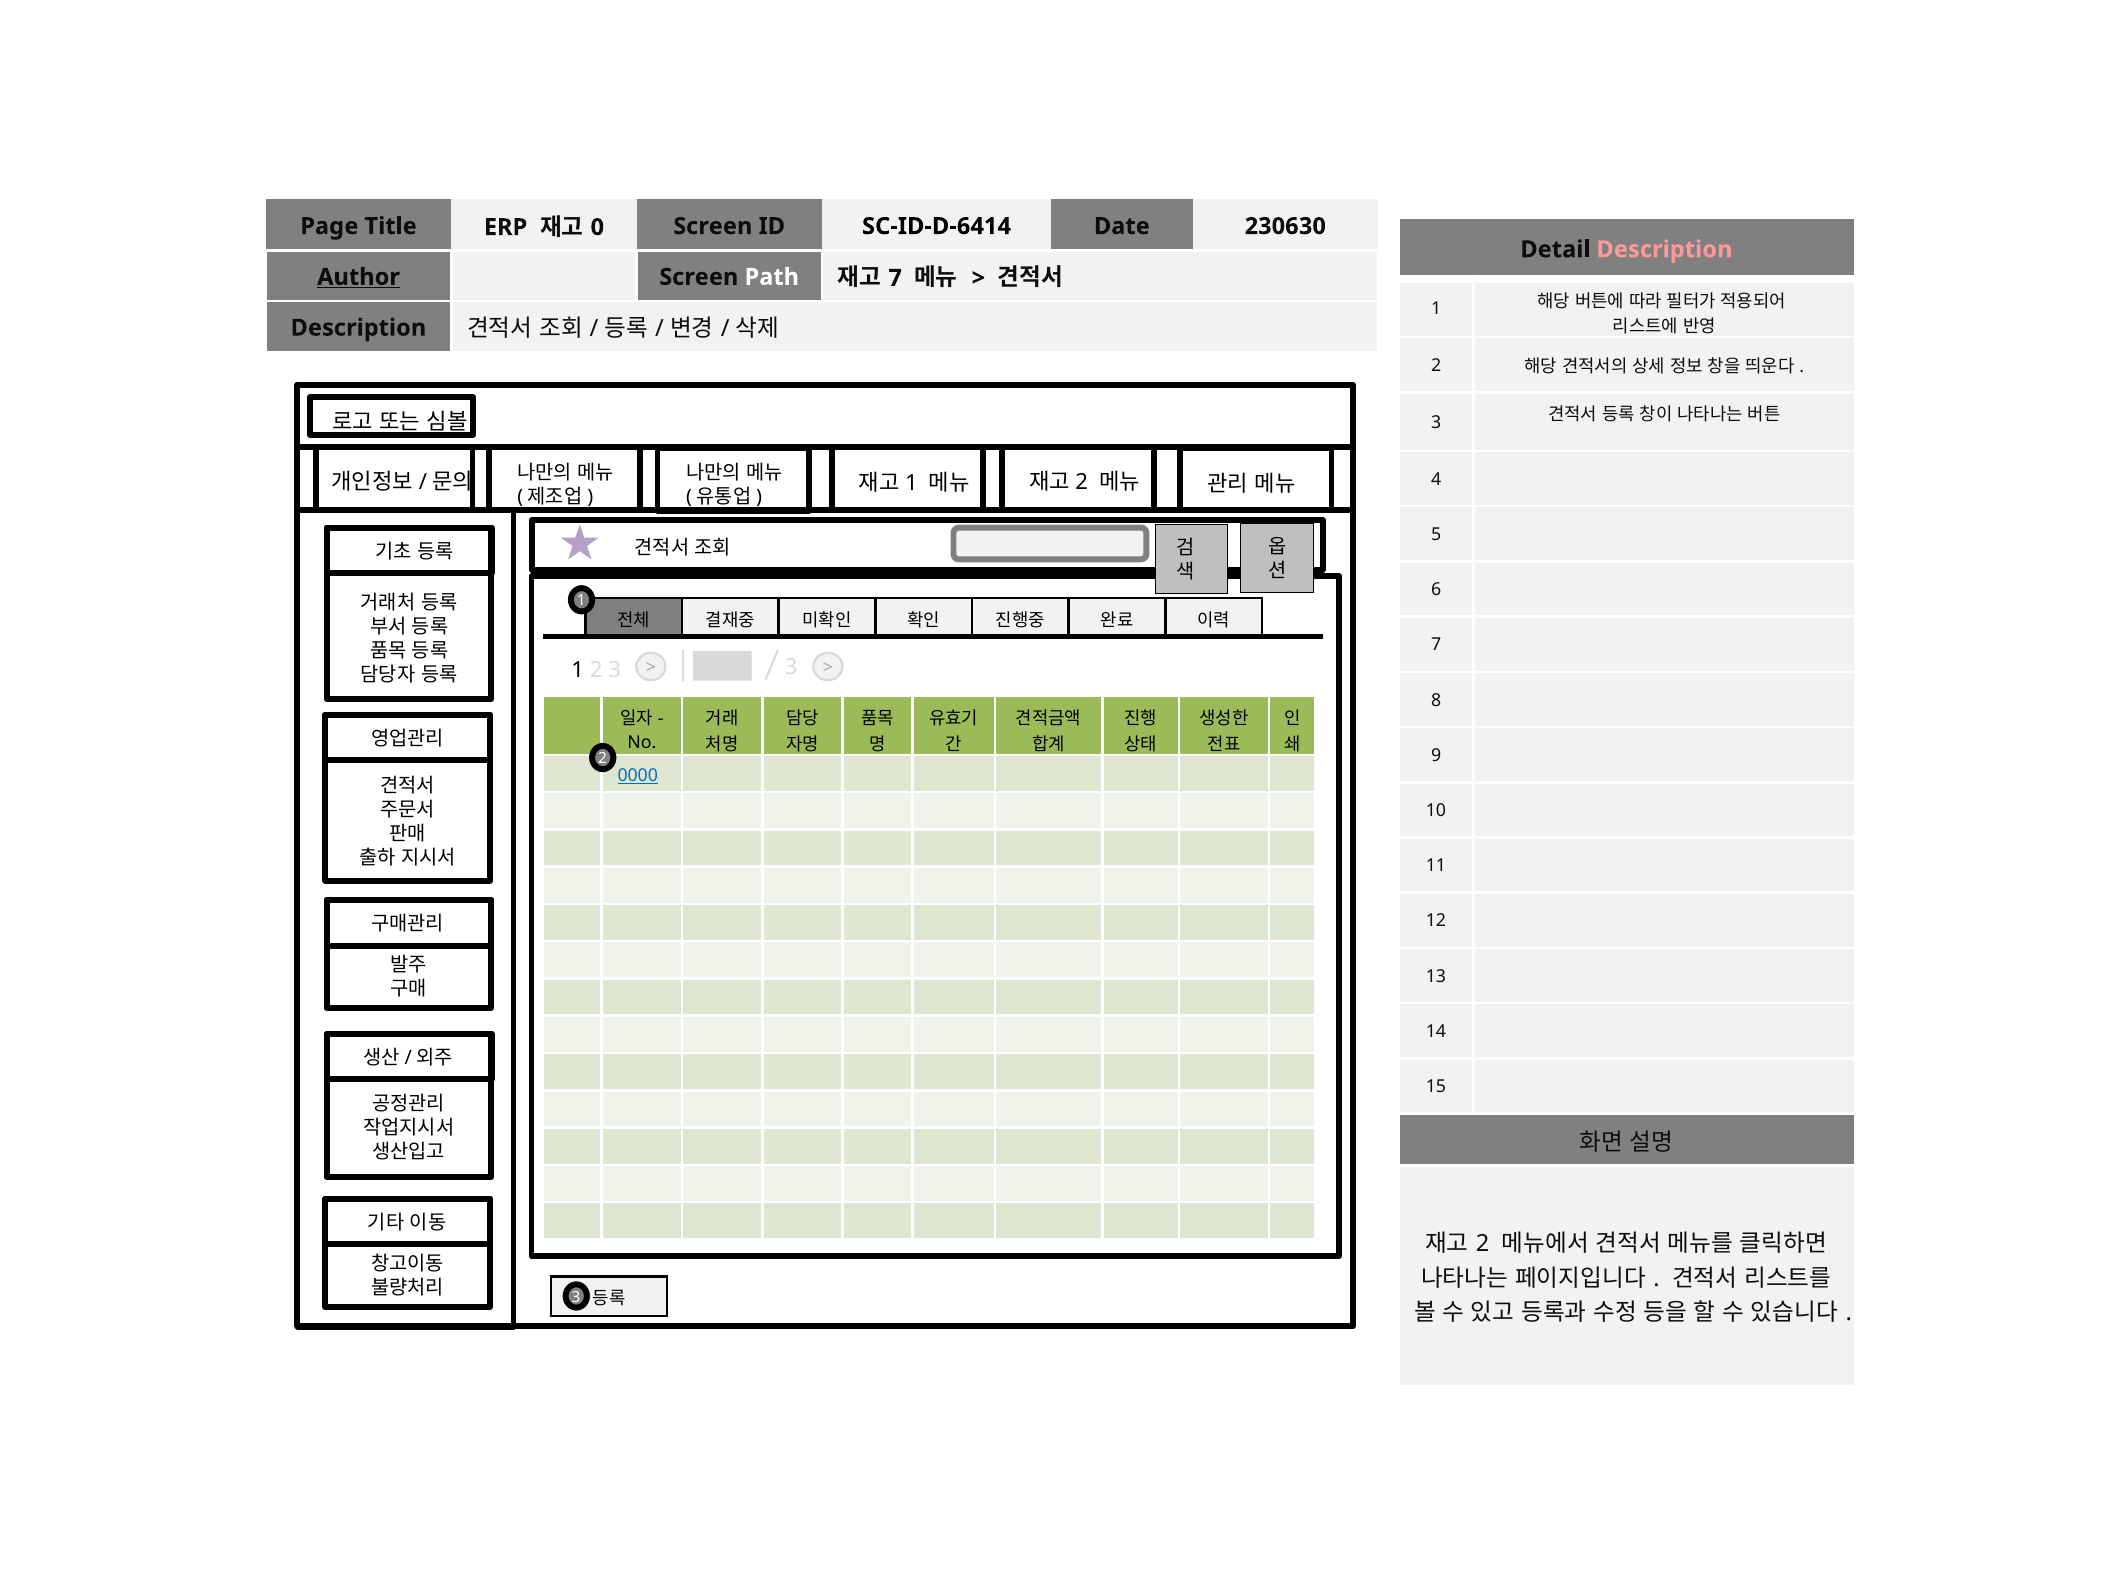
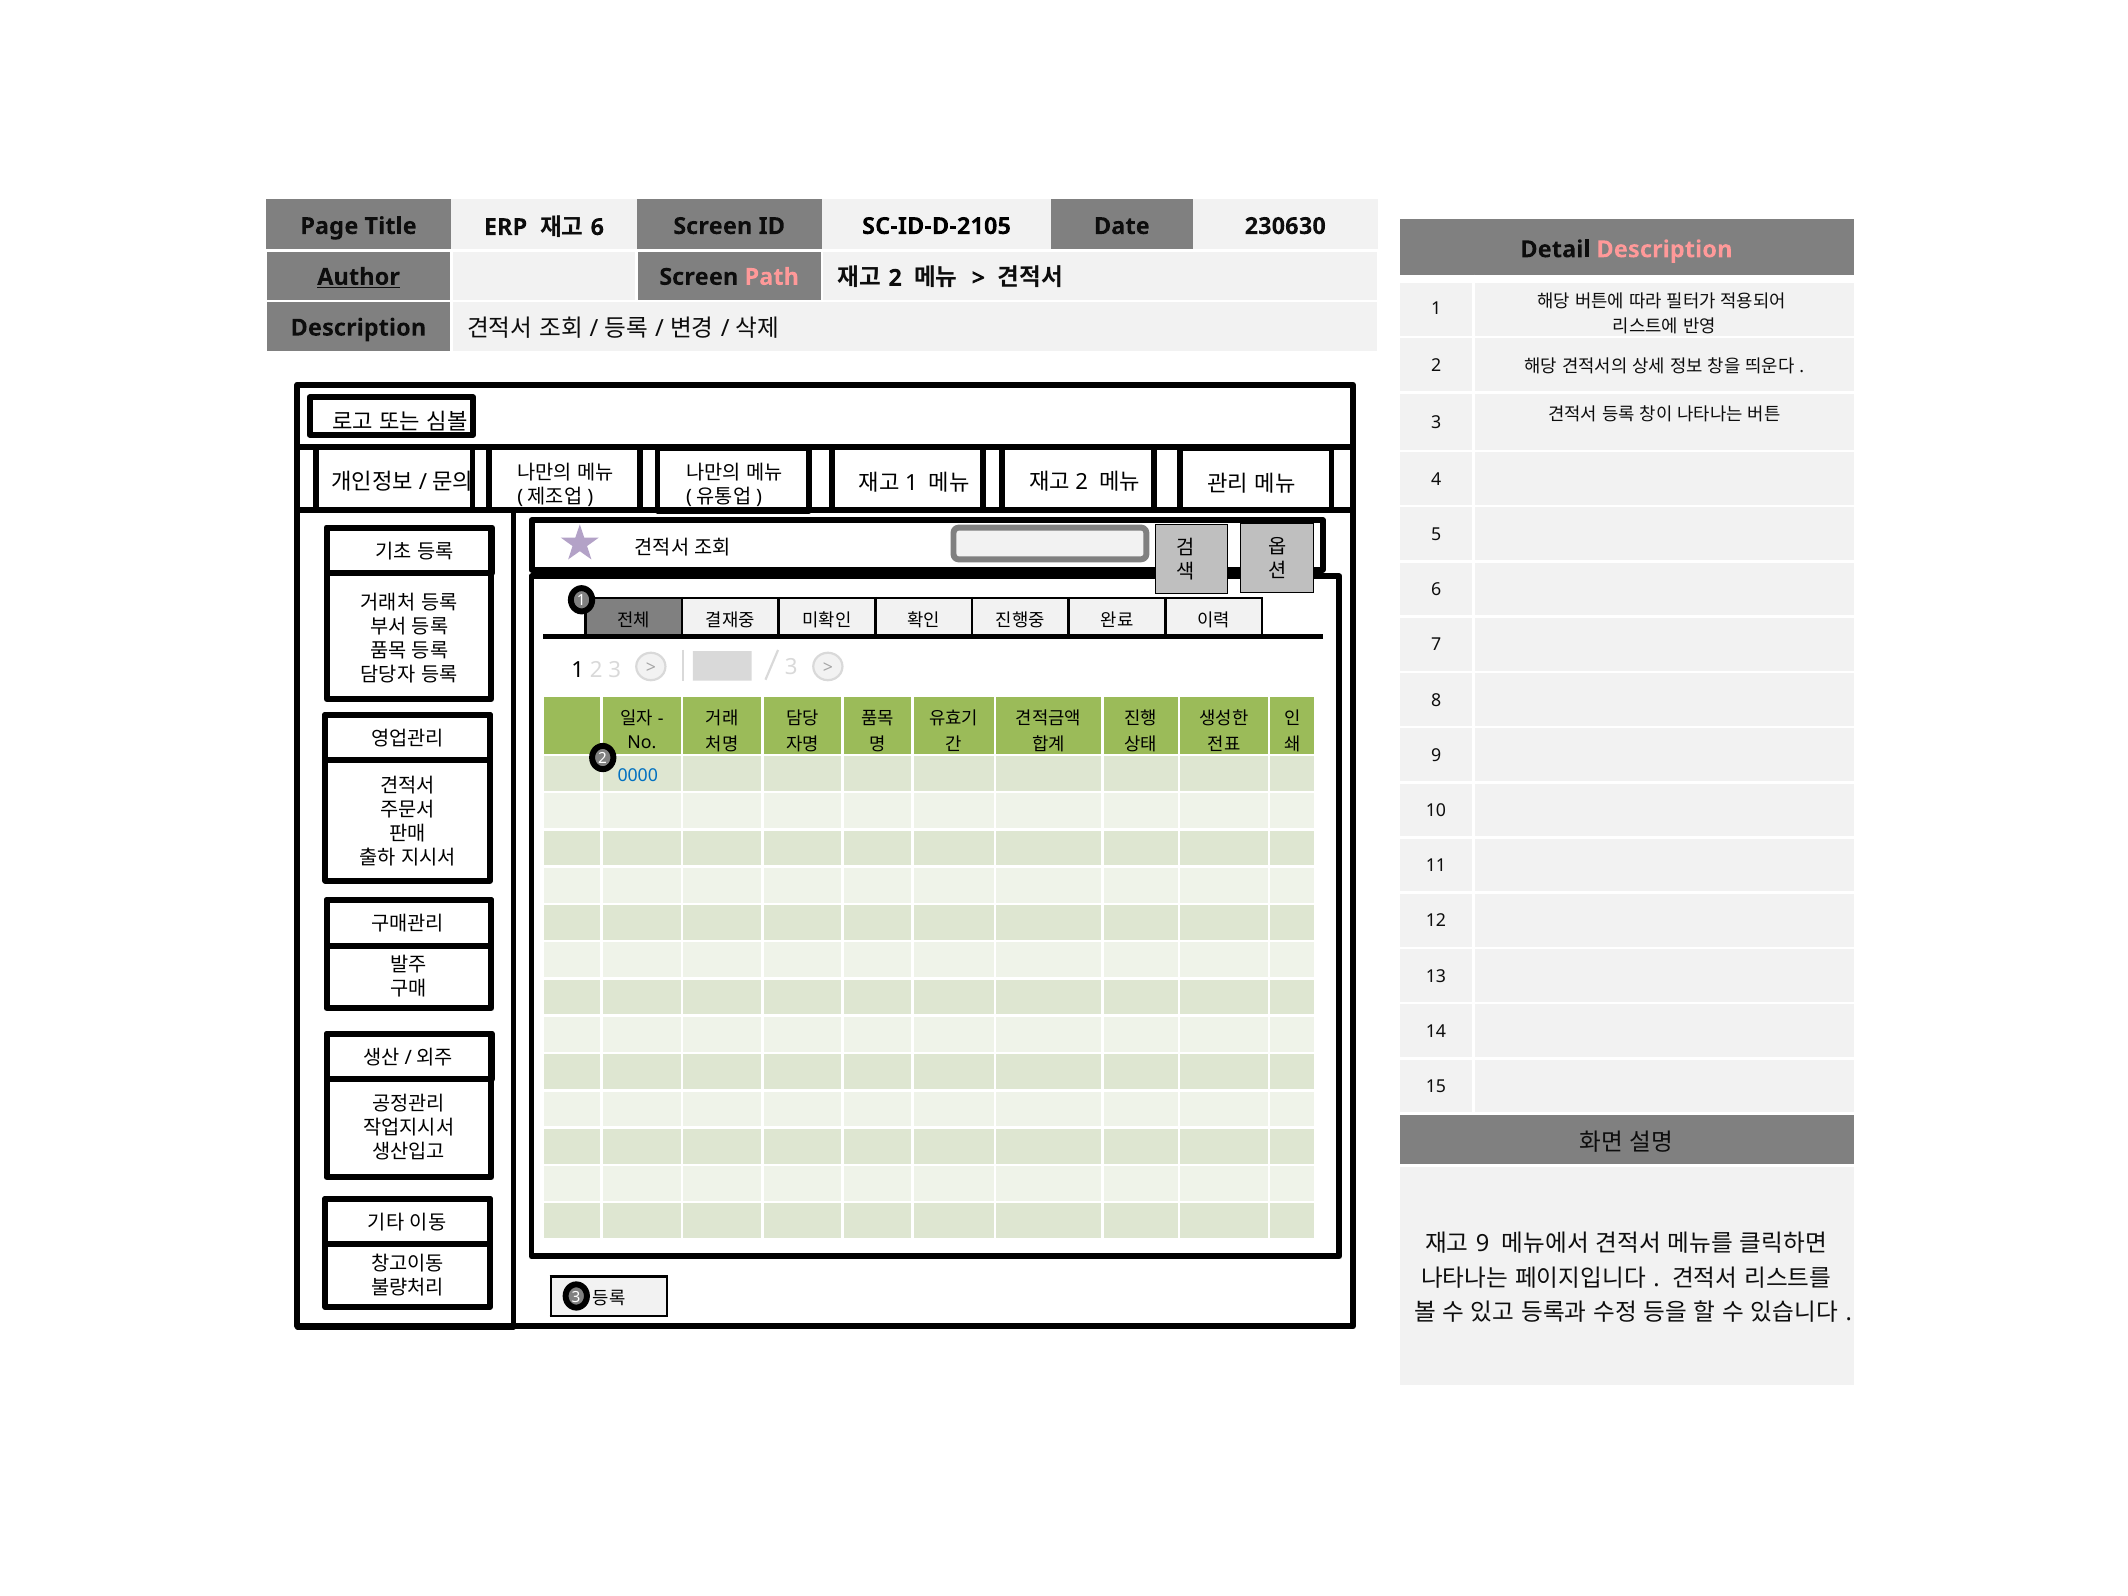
0: 0 -> 6 (597, 227)
SC-ID-D-6414: SC-ID-D-6414 -> SC-ID-D-2105 (937, 226)
Path colour: white -> pink (772, 277)
7: 7 -> 2 (895, 278)
0000 underline: present -> none (638, 776)
2: 2 -> 9 (1483, 1244)
